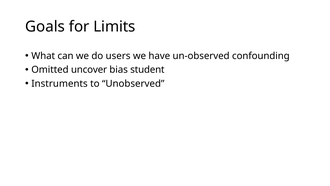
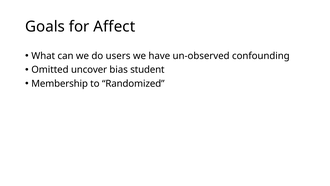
Limits: Limits -> Affect (114, 27)
Instruments: Instruments -> Membership (60, 83)
Unobserved: Unobserved -> Randomized (133, 83)
